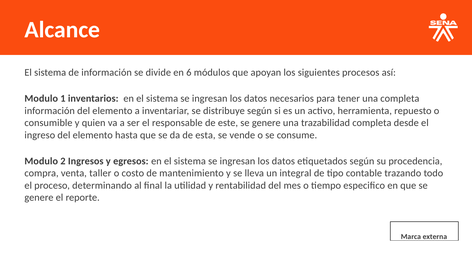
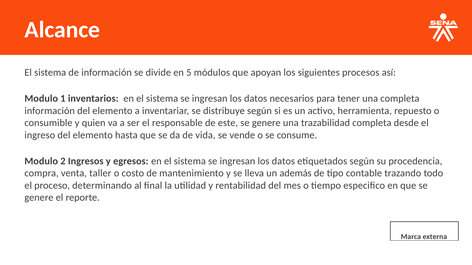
6: 6 -> 5 (189, 73)
esta: esta -> vida (205, 135)
integral: integral -> además (296, 174)
